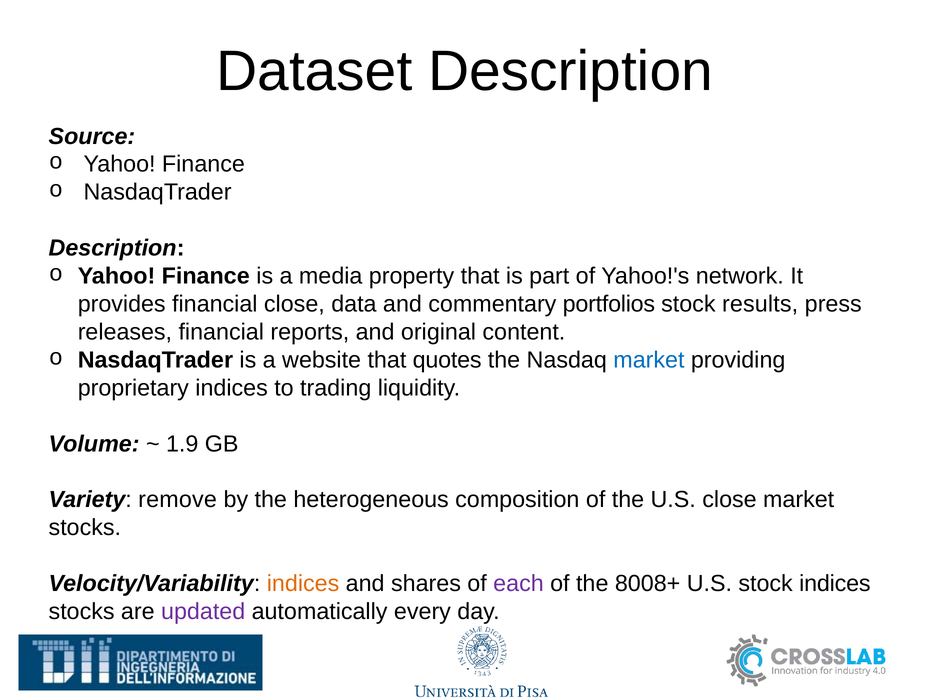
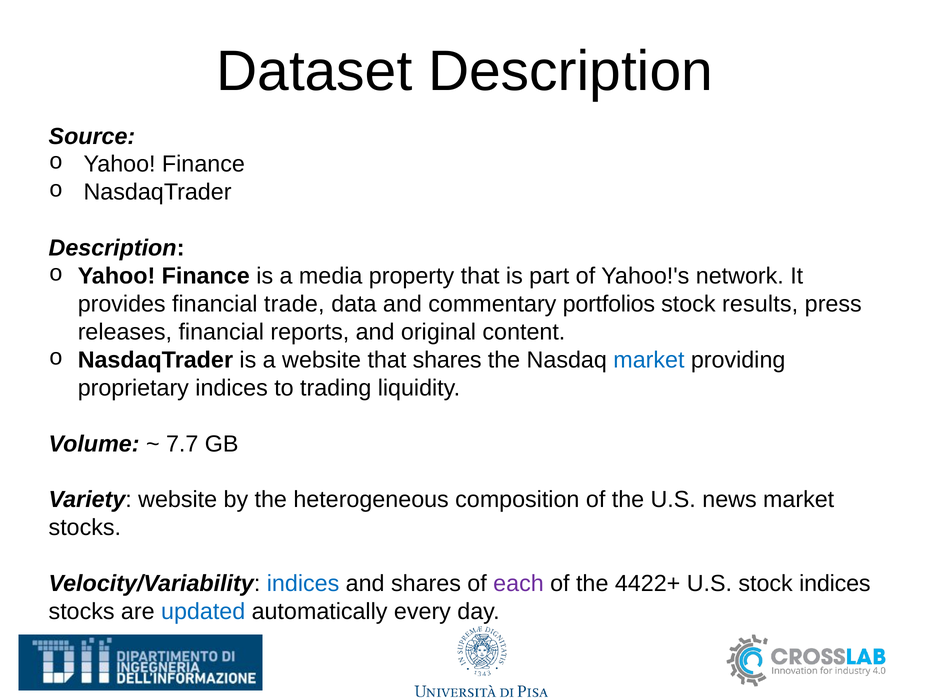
financial close: close -> trade (294, 304)
that quotes: quotes -> shares (447, 360)
1.9: 1.9 -> 7.7 (182, 444)
Variety remove: remove -> website (178, 500)
U.S close: close -> news (730, 500)
indices colour: orange -> blue (303, 584)
8008+: 8008+ -> 4422+ (648, 584)
updated colour: purple -> blue (203, 612)
